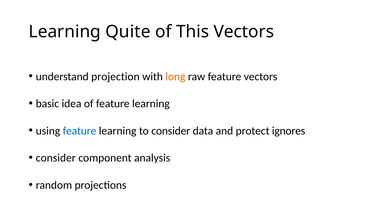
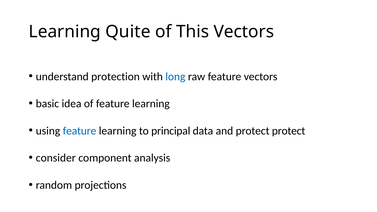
projection: projection -> protection (115, 77)
long colour: orange -> blue (175, 77)
to consider: consider -> principal (171, 131)
protect ignores: ignores -> protect (289, 131)
